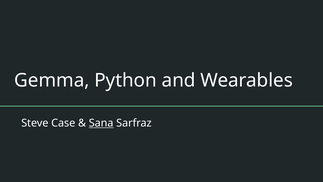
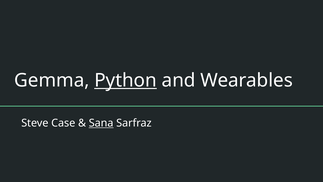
Python underline: none -> present (126, 80)
